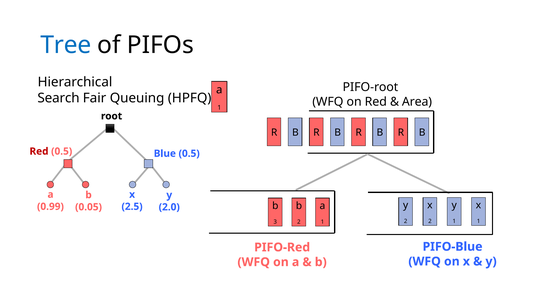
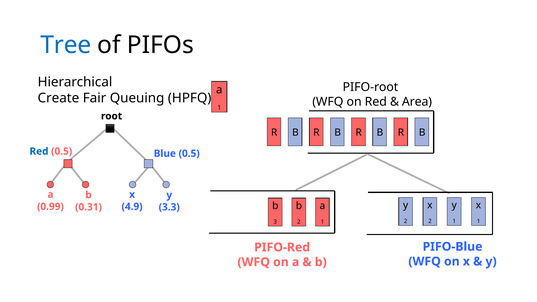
Search: Search -> Create (58, 98)
Red colour: red -> blue (39, 151)
2.5: 2.5 -> 4.9 (132, 207)
0.05: 0.05 -> 0.31 (89, 207)
2.0: 2.0 -> 3.3 (169, 207)
